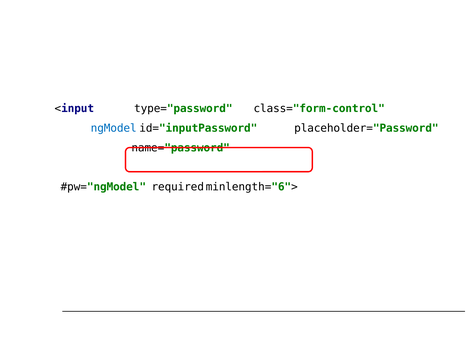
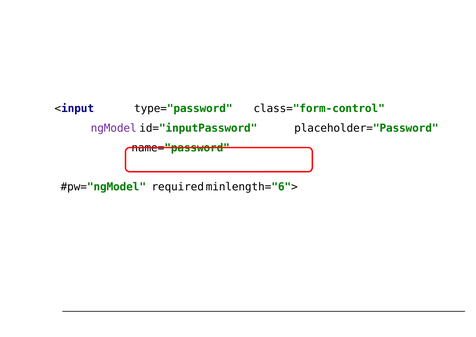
ngModel colour: blue -> purple (114, 128)
